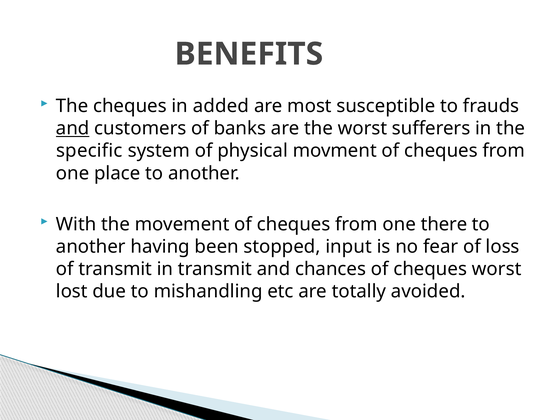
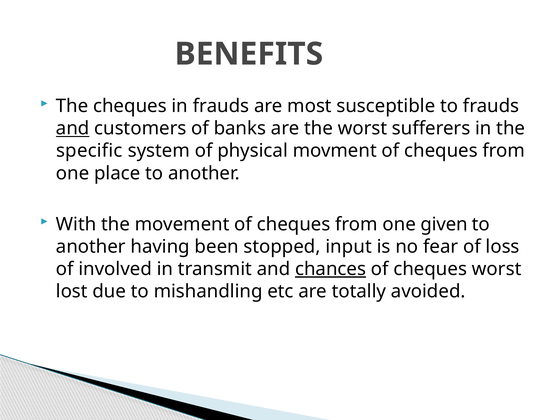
in added: added -> frauds (221, 106)
there: there -> given (444, 224)
of transmit: transmit -> involved (115, 269)
chances underline: none -> present (331, 269)
